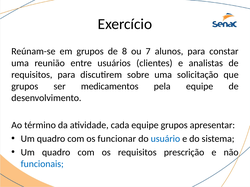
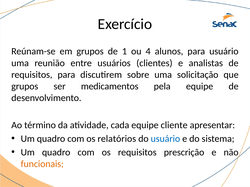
8: 8 -> 1 (125, 52)
7: 7 -> 4 (148, 52)
para constar: constar -> usuário (224, 52)
equipe grupos: grupos -> cliente (174, 125)
funcionar: funcionar -> relatórios (117, 139)
funcionais colour: blue -> orange (42, 164)
